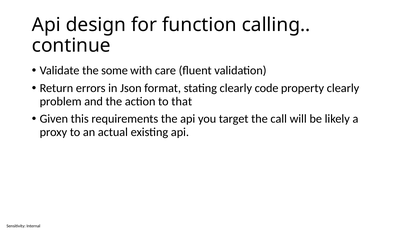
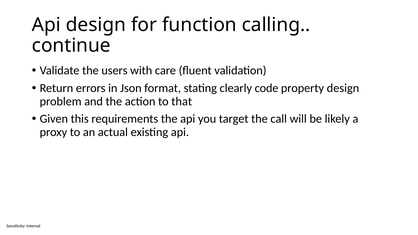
some: some -> users (114, 71)
property clearly: clearly -> design (343, 88)
